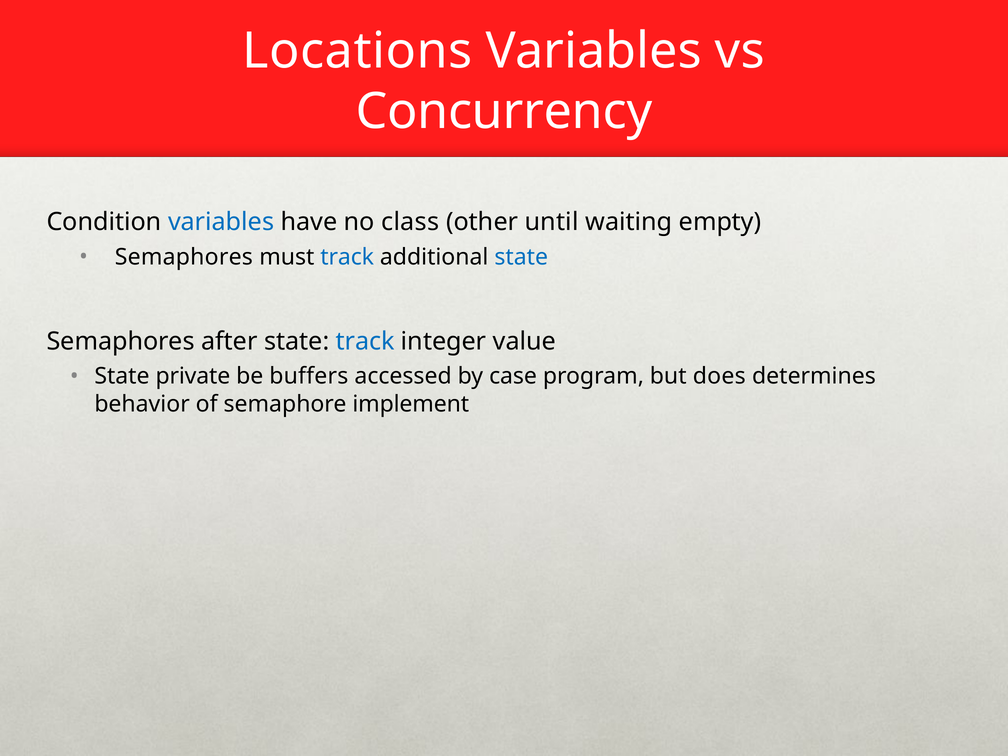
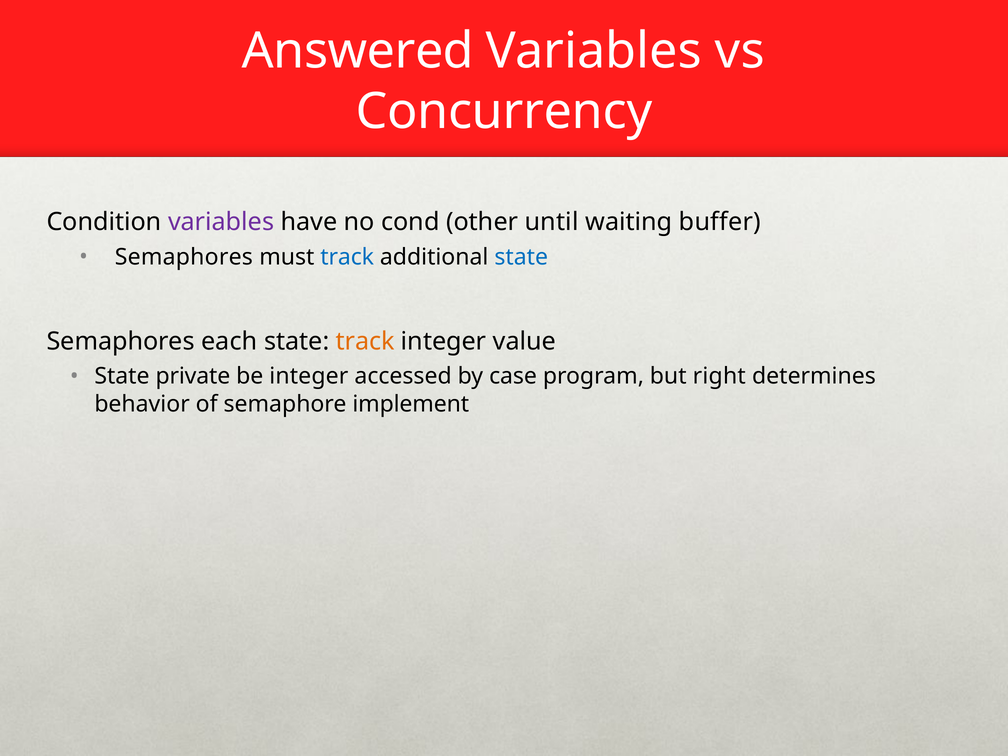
Locations: Locations -> Answered (358, 51)
variables colour: blue -> purple (221, 222)
class: class -> cond (410, 222)
empty: empty -> buffer (720, 222)
after: after -> each (229, 341)
track colour: blue -> orange (365, 341)
be buffers: buffers -> integer (309, 376)
does: does -> right (719, 376)
